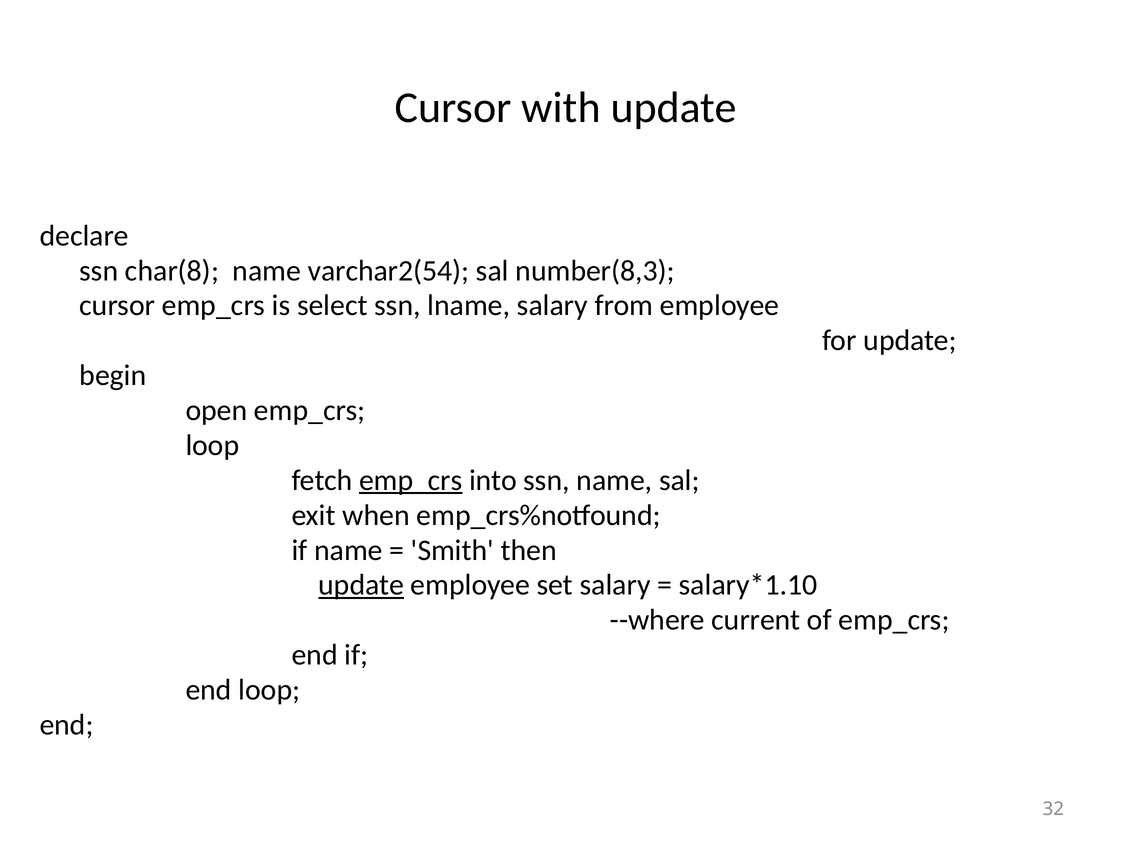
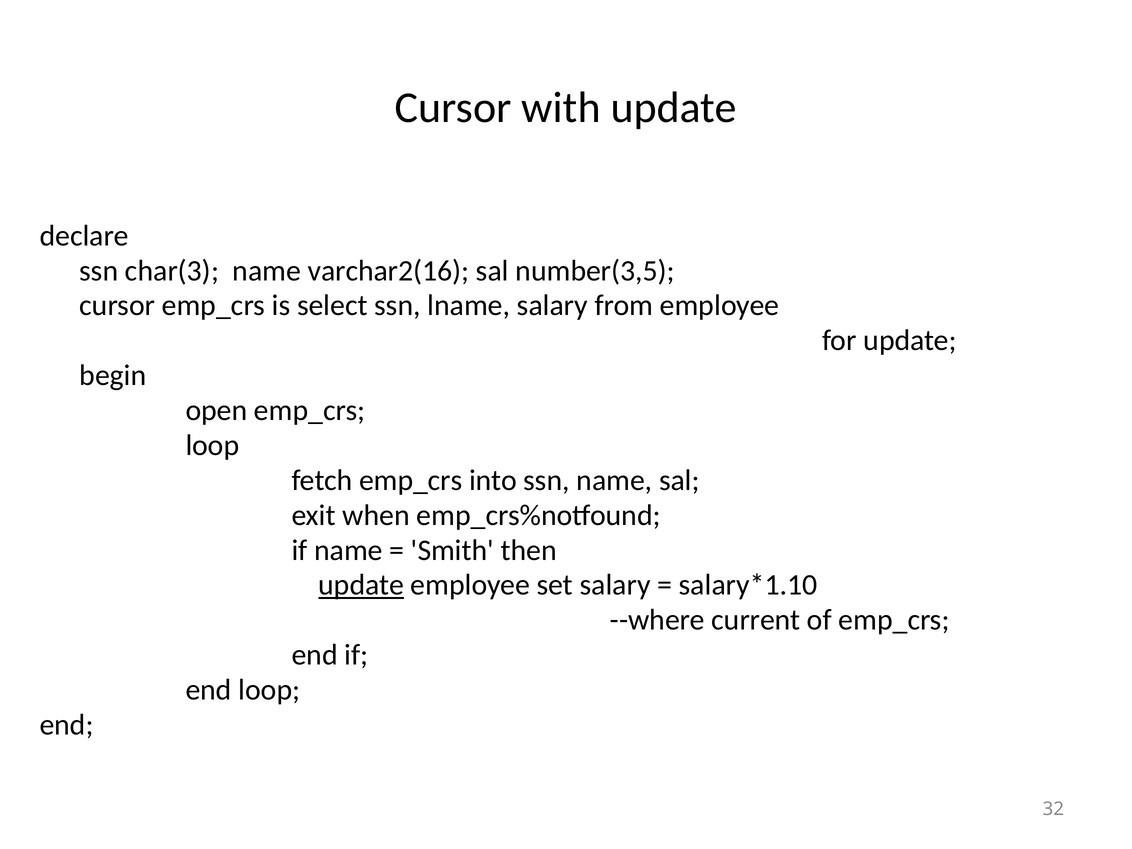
char(8: char(8 -> char(3 (172, 271)
varchar2(54: varchar2(54 -> varchar2(16 (388, 271)
number(8,3: number(8,3 -> number(3,5 (595, 271)
emp_crs underline: present -> none (411, 480)
